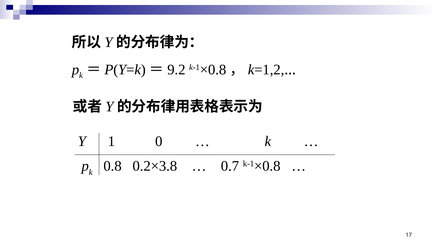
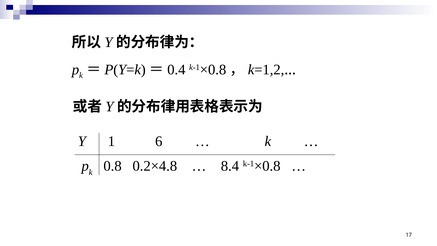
9.2: 9.2 -> 0.4 (176, 70)
0: 0 -> 6 (159, 141)
0.2×3.8: 0.2×3.8 -> 0.2×4.8 (155, 166)
0.7: 0.7 -> 8.4 (230, 166)
